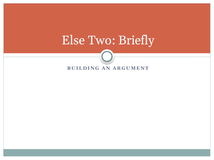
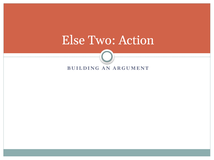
Briefly: Briefly -> Action (136, 40)
